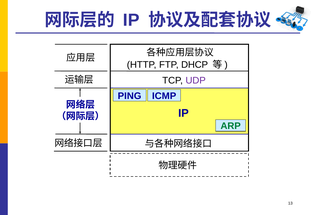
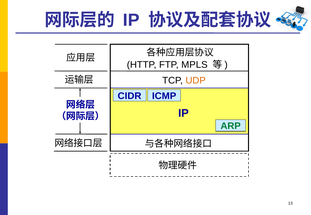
DHCP: DHCP -> MPLS (194, 65)
UDP colour: purple -> orange (196, 81)
PING: PING -> CIDR (130, 96)
